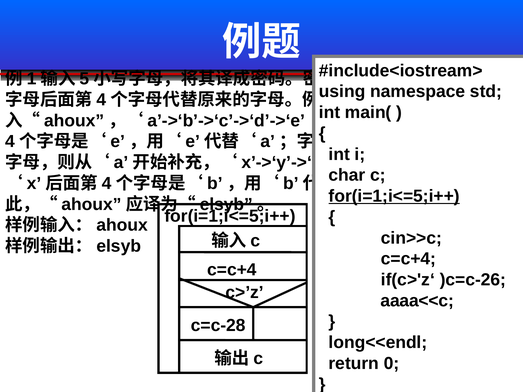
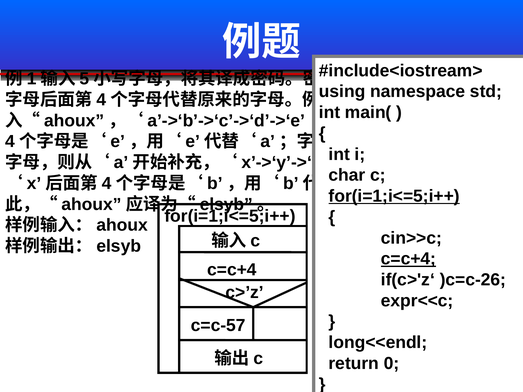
c=c+4 underline: none -> present (409, 259)
aaaa<<c: aaaa<<c -> expr<<c (417, 301)
c=c-28: c=c-28 -> c=c-57 (218, 326)
